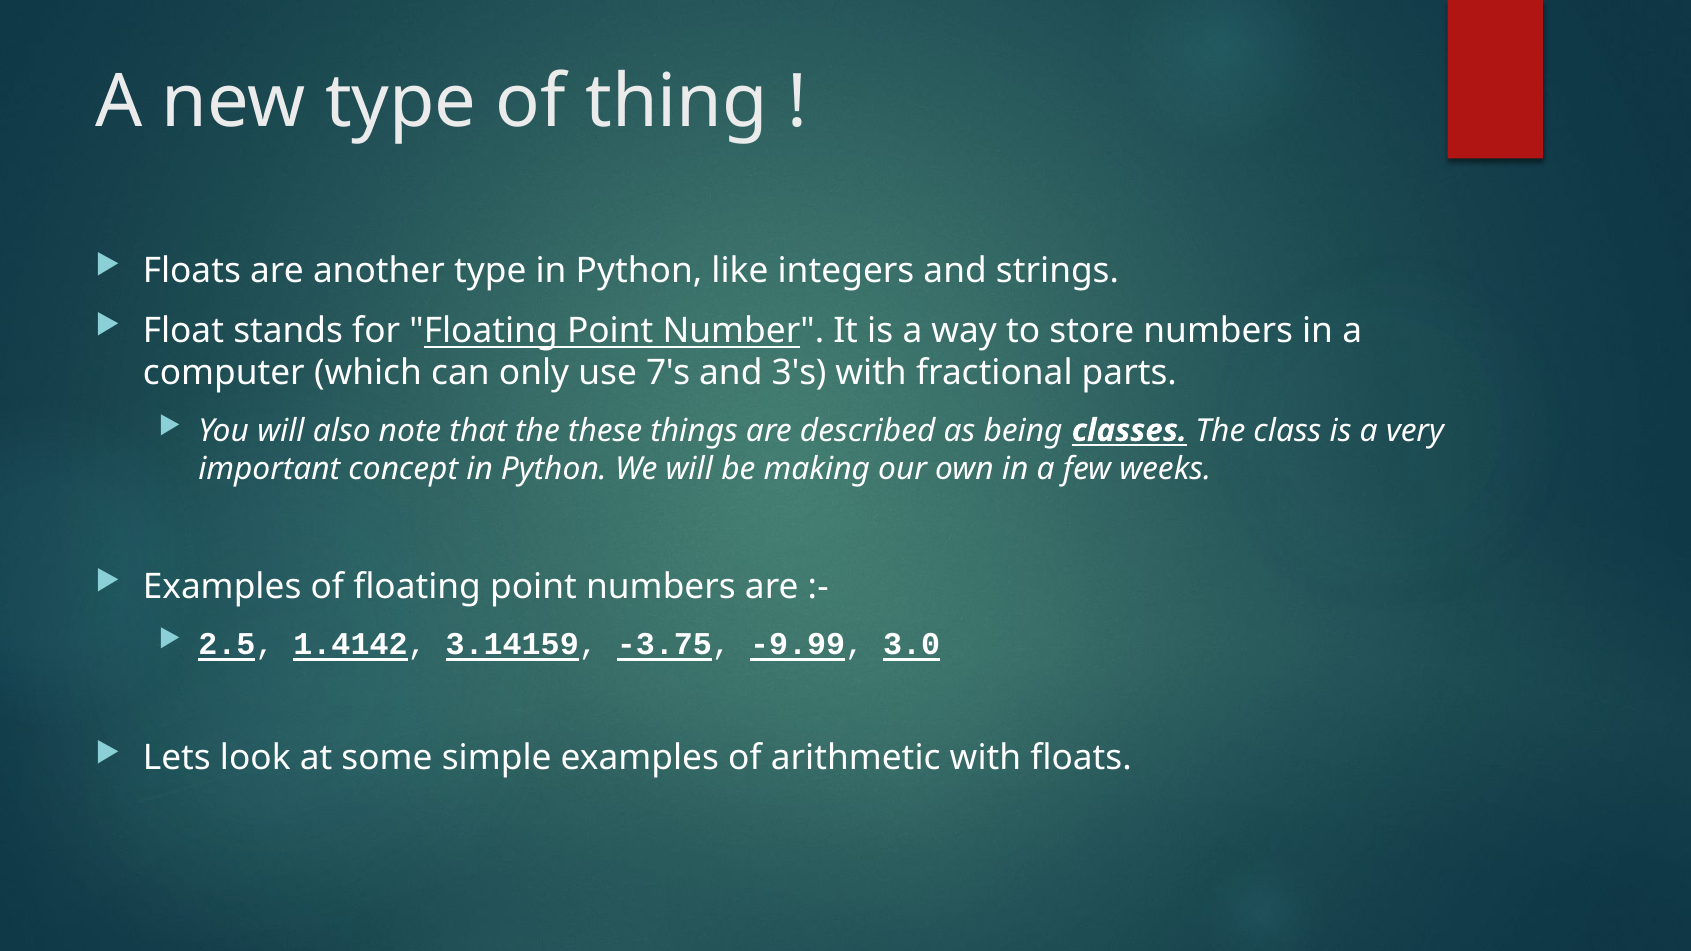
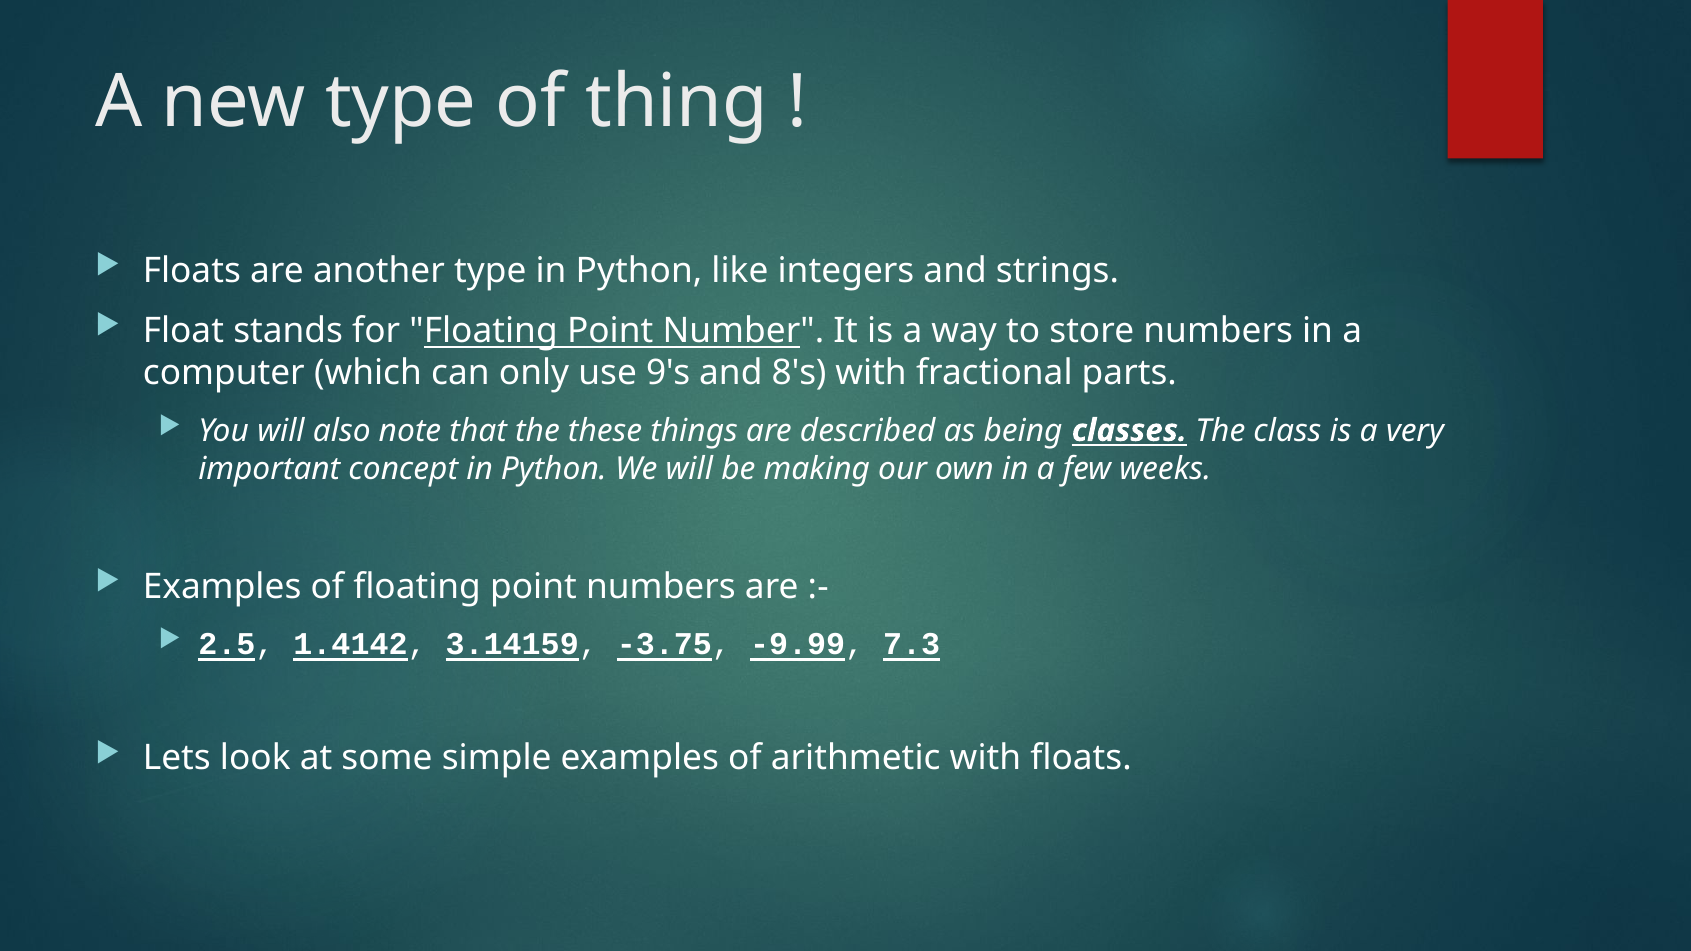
7's: 7's -> 9's (668, 373)
3's: 3's -> 8's (799, 373)
3.0: 3.0 -> 7.3 (912, 644)
